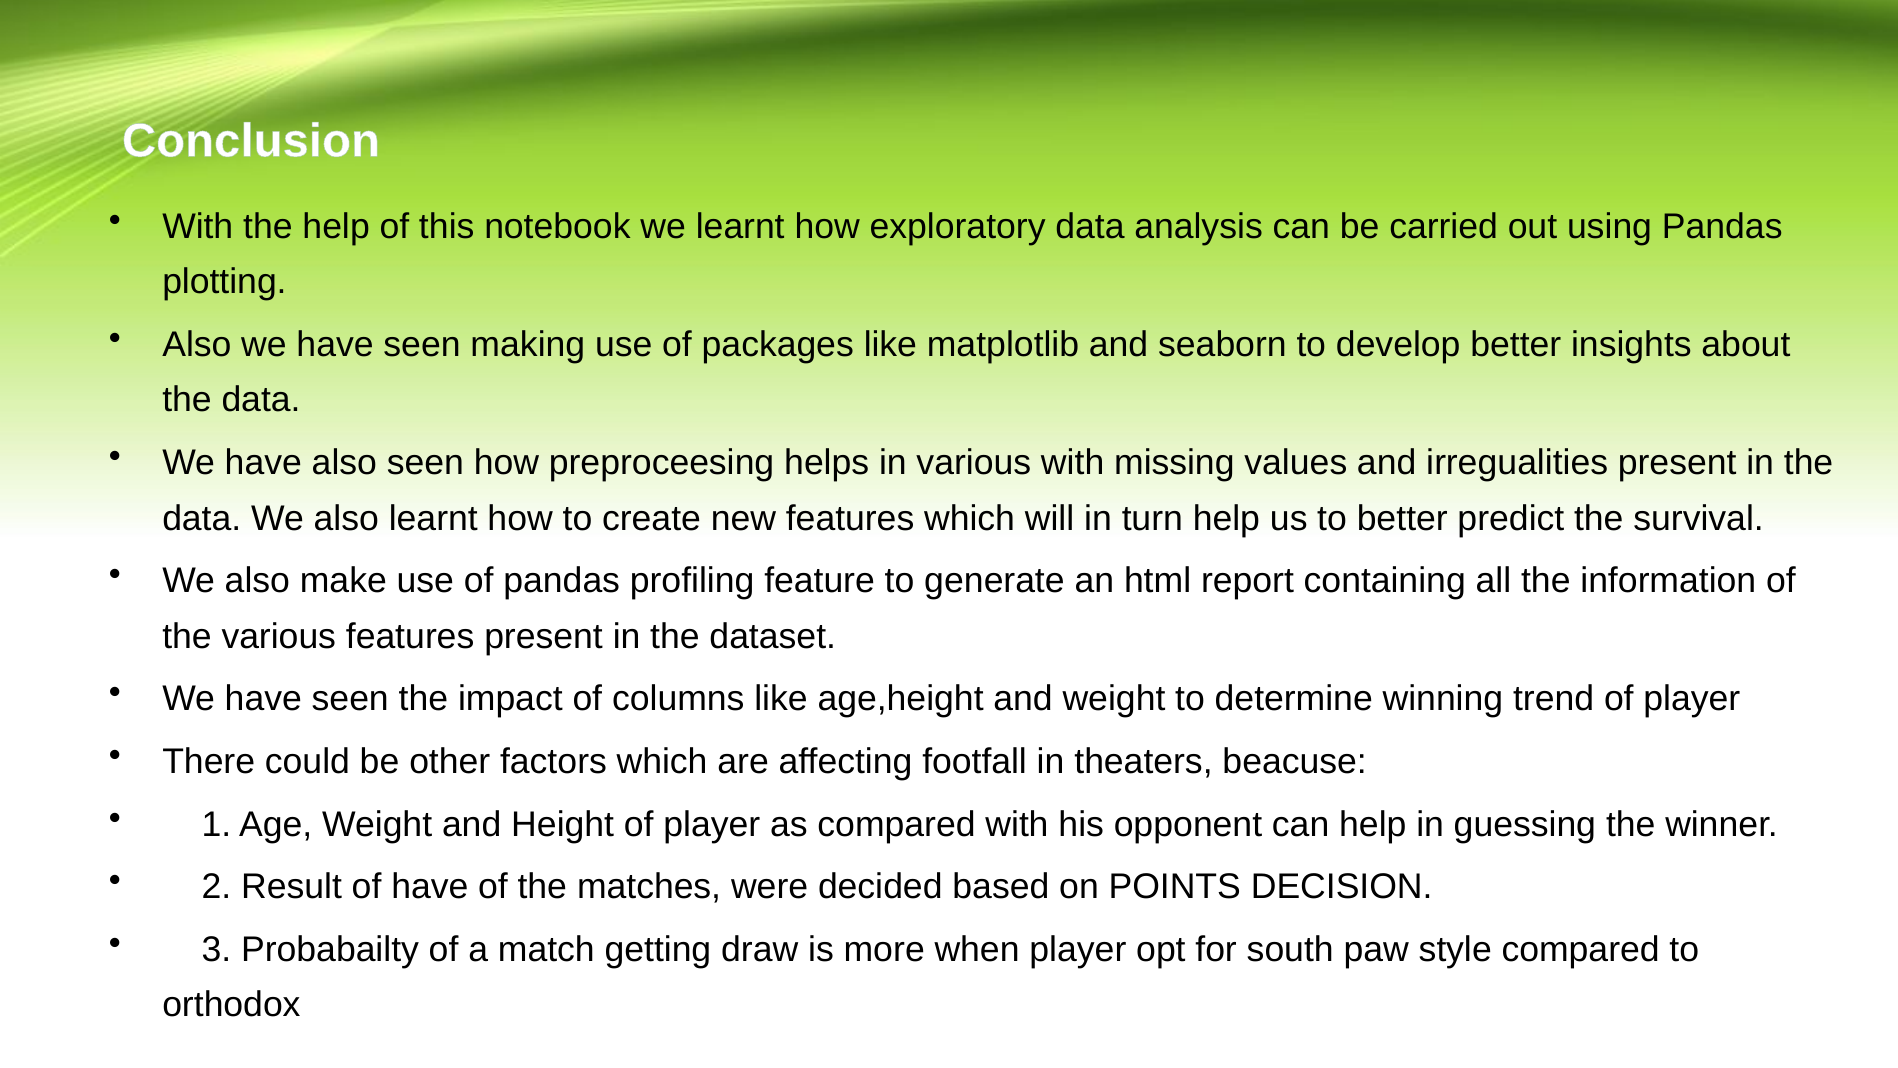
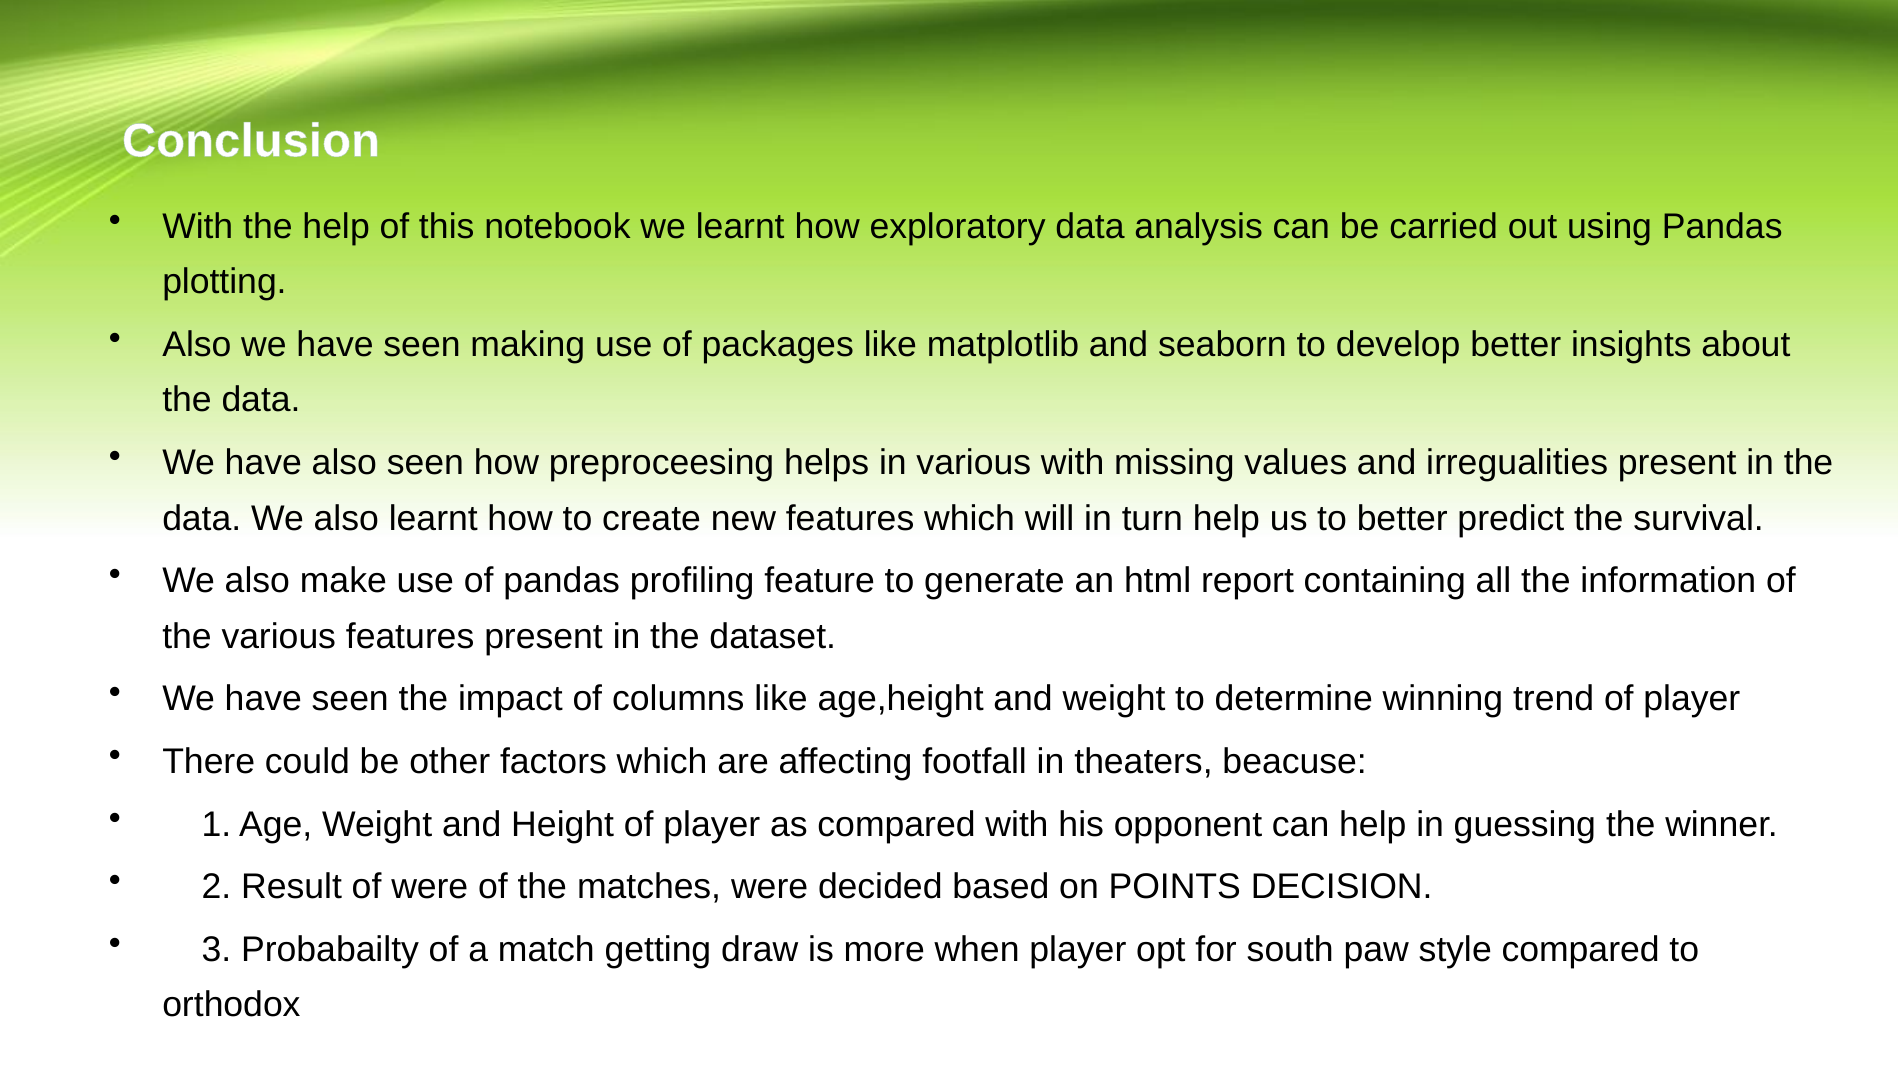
of have: have -> were (430, 887)
